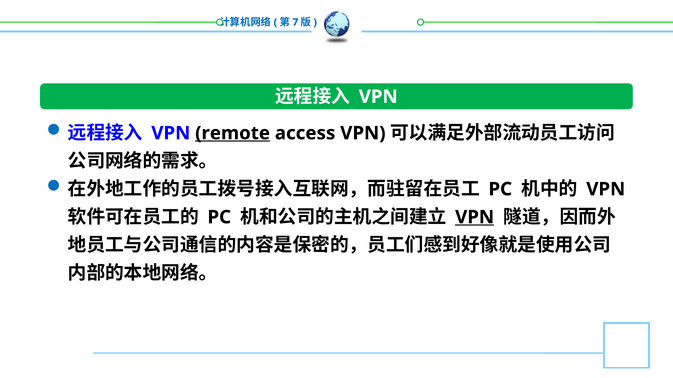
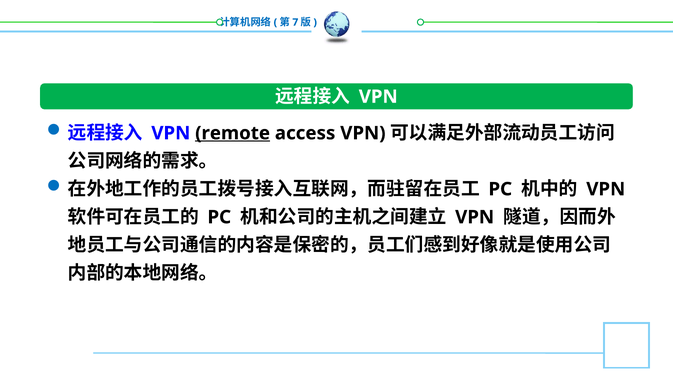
VPN underline: present -> none (475, 217)
